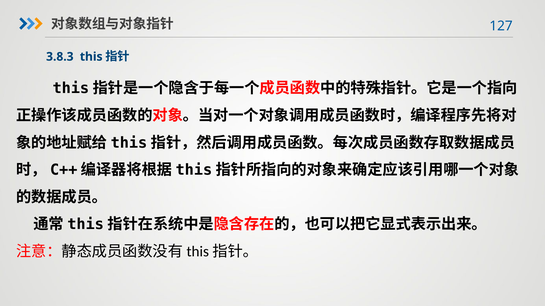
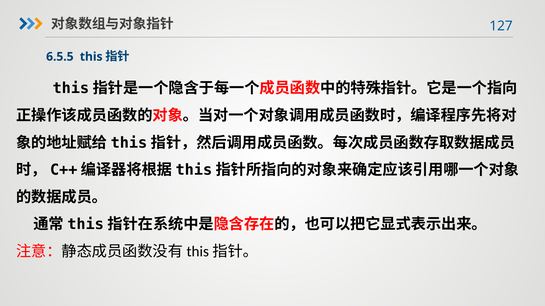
3.8.3: 3.8.3 -> 6.5.5 (60, 57)
